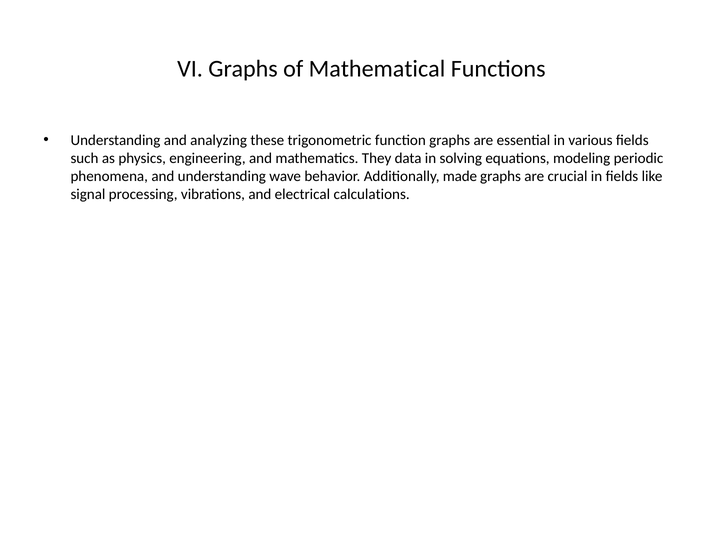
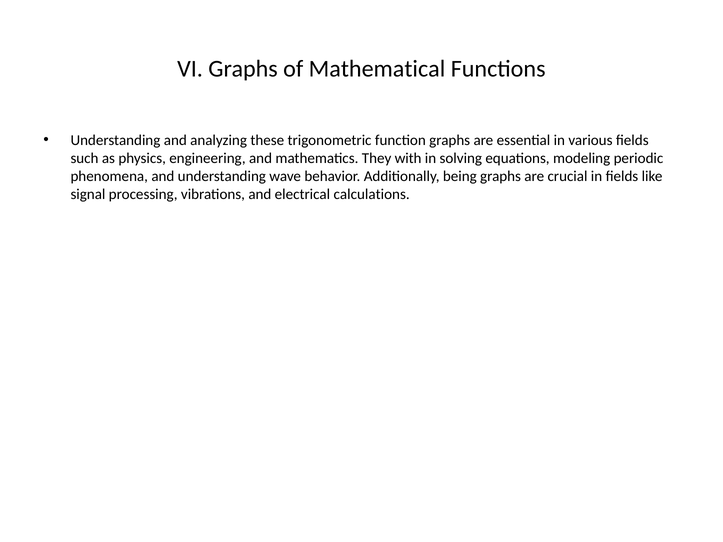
data: data -> with (408, 158)
made: made -> being (460, 176)
